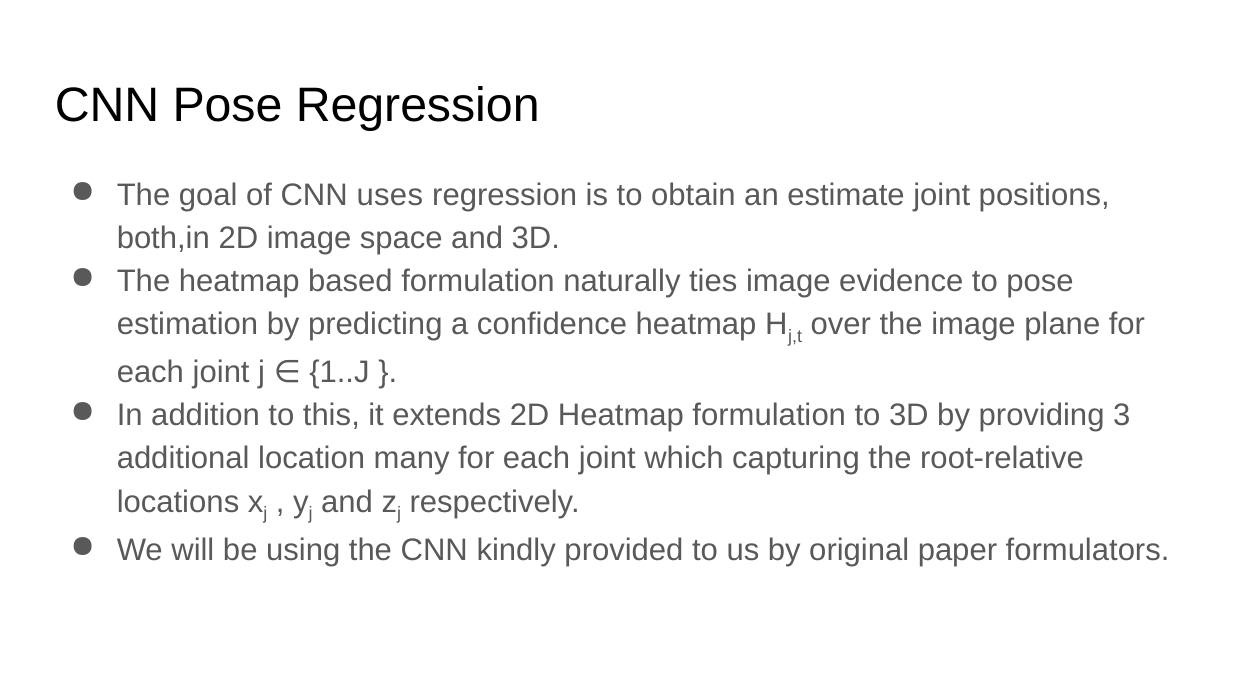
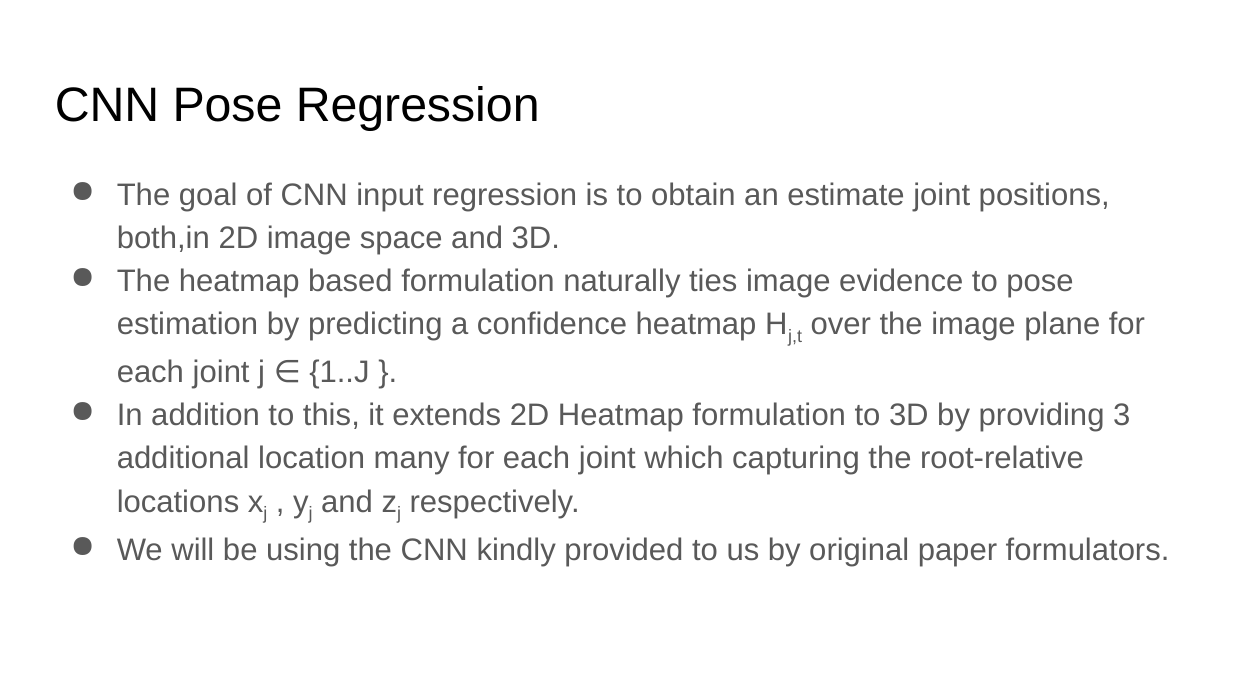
uses: uses -> input (390, 195)
